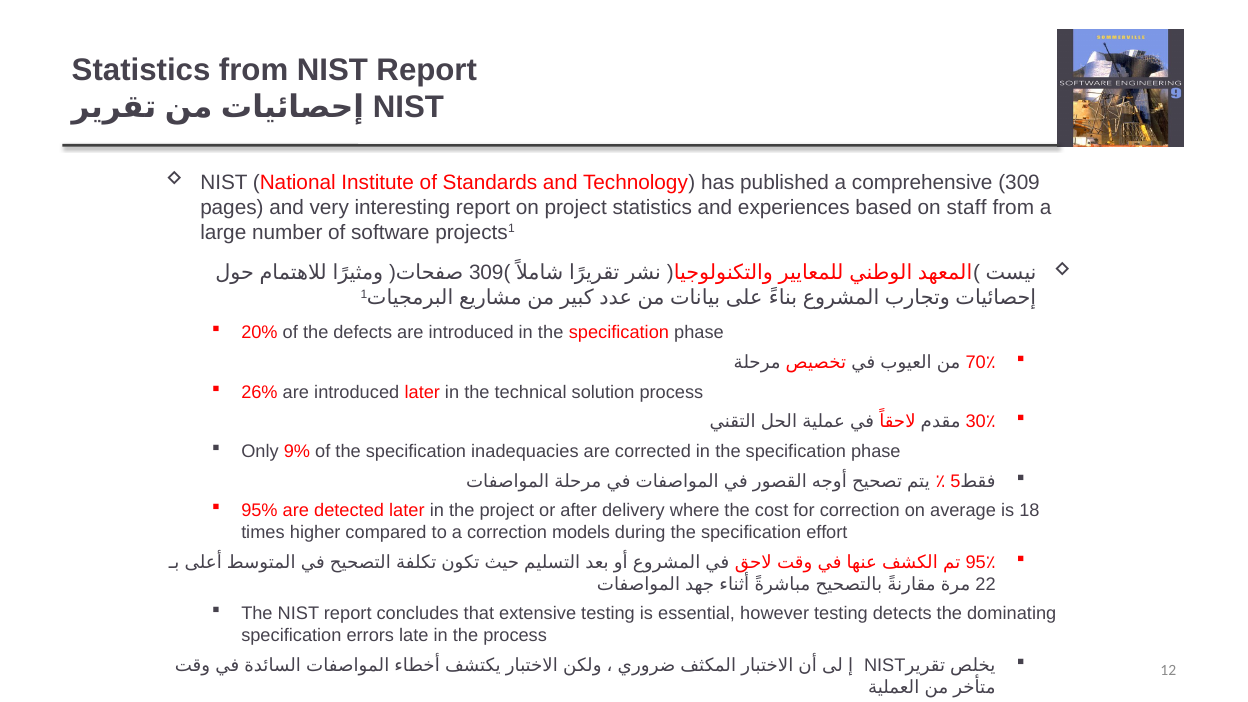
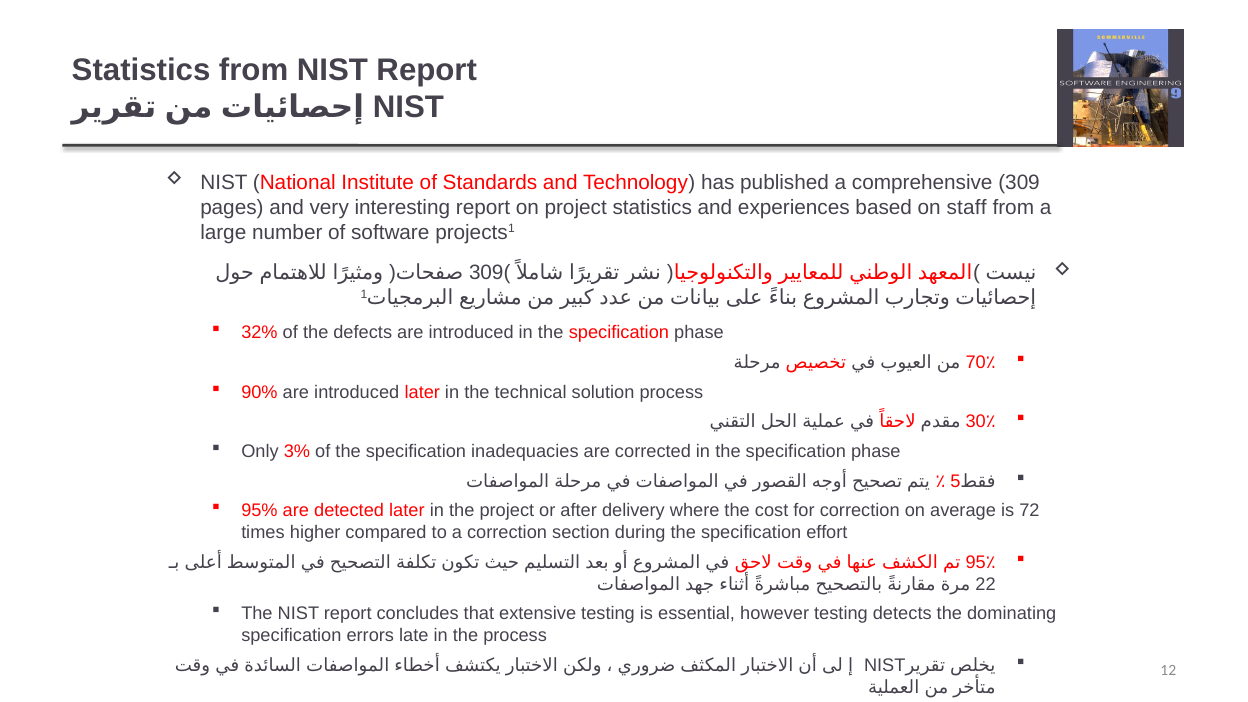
20%: 20% -> 32% (259, 333)
26%: 26% -> 90% (259, 392)
9%: 9% -> 3% (297, 451)
18: 18 -> 72 (1029, 511)
models: models -> section (581, 533)
